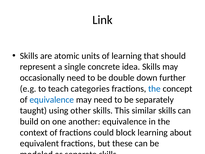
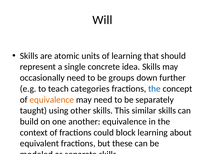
Link: Link -> Will (102, 20)
double: double -> groups (122, 78)
equivalence colour: blue -> orange (52, 100)
